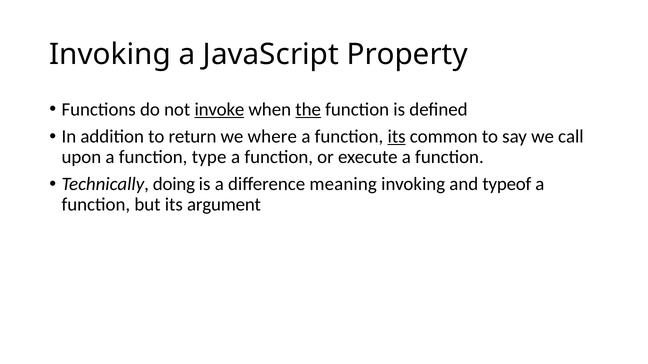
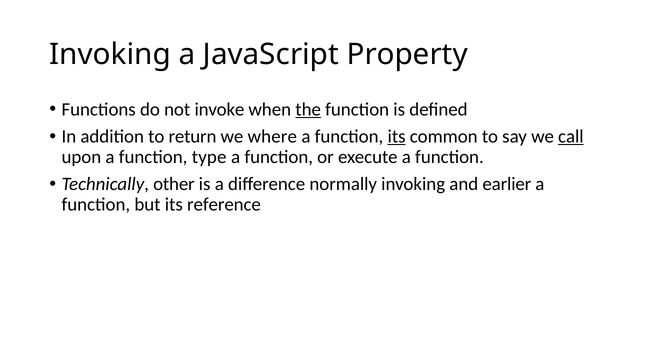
invoke underline: present -> none (219, 110)
call underline: none -> present (571, 137)
doing: doing -> other (174, 184)
meaning: meaning -> normally (343, 184)
typeof: typeof -> earlier (507, 184)
argument: argument -> reference (224, 205)
